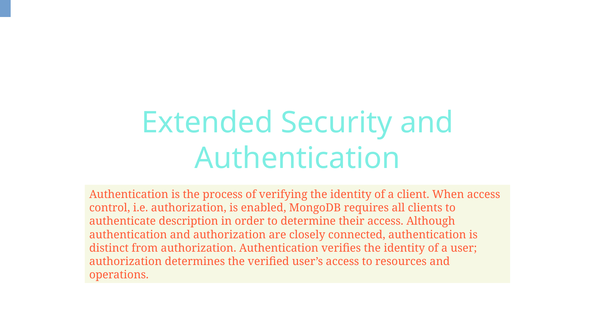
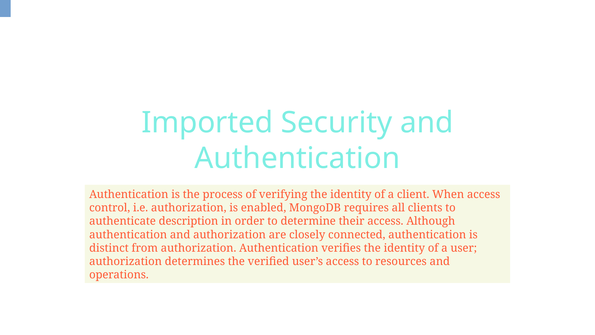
Extended: Extended -> Imported (207, 123)
